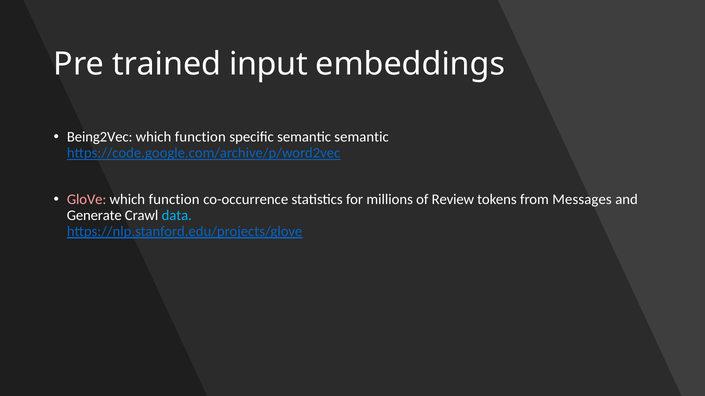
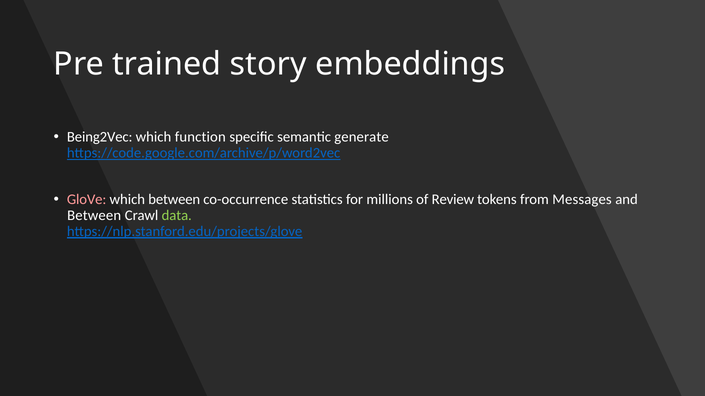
input: input -> story (268, 64)
semantic semantic: semantic -> generate (362, 137)
function: function -> between (174, 200)
Generate: Generate -> Between (94, 216)
data colour: light blue -> light green (177, 216)
